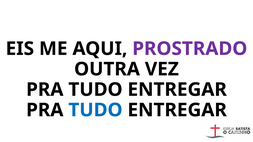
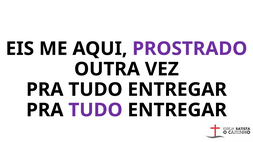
TUDO colour: blue -> purple (95, 110)
